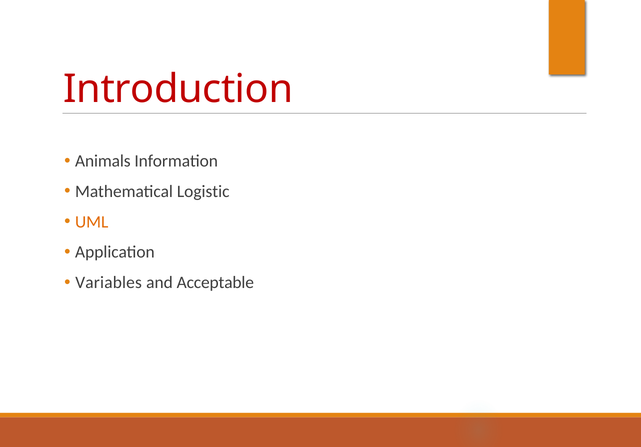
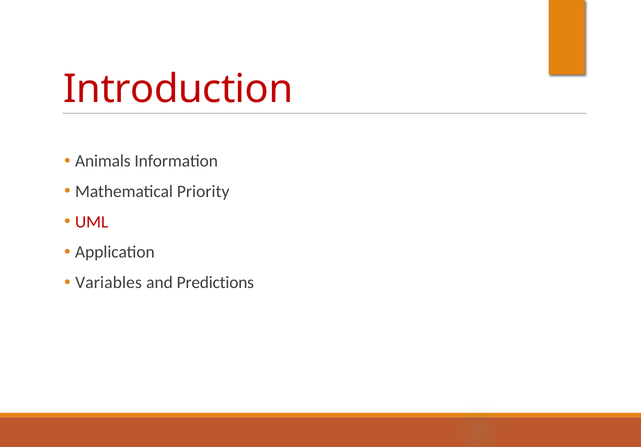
Logistic: Logistic -> Priority (203, 192)
UML colour: orange -> red (92, 222)
Acceptable: Acceptable -> Predictions (215, 283)
